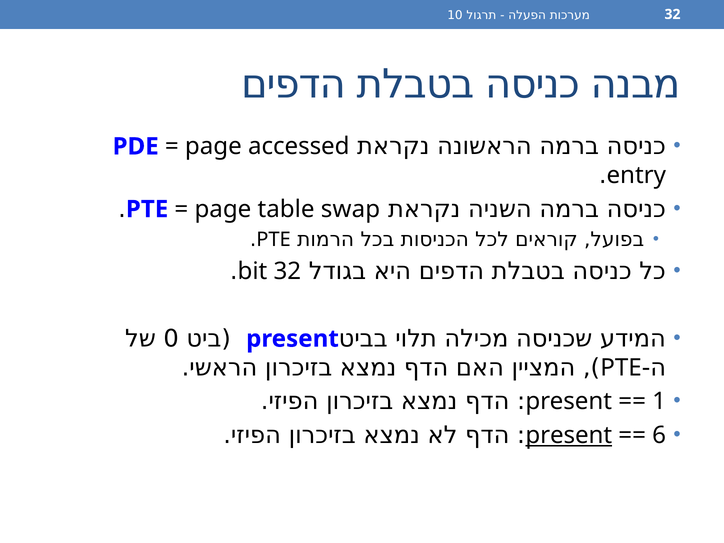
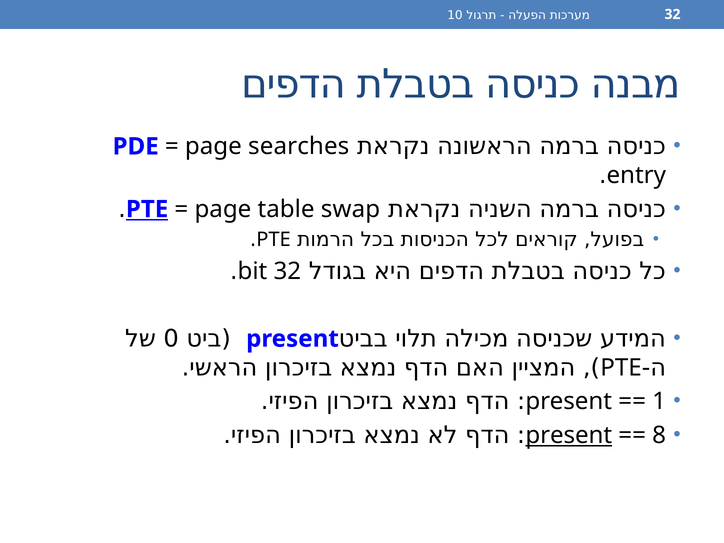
accessed: accessed -> searches (299, 146)
PTE underline: none -> present (147, 209)
6: 6 -> 8 (659, 435)
